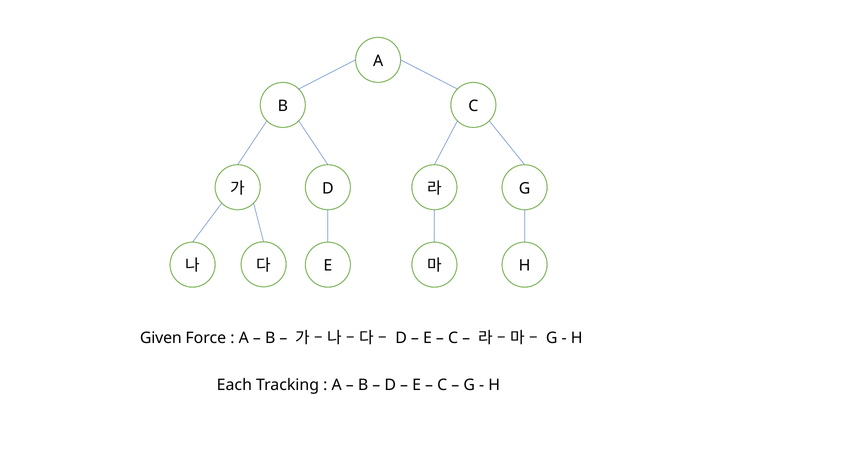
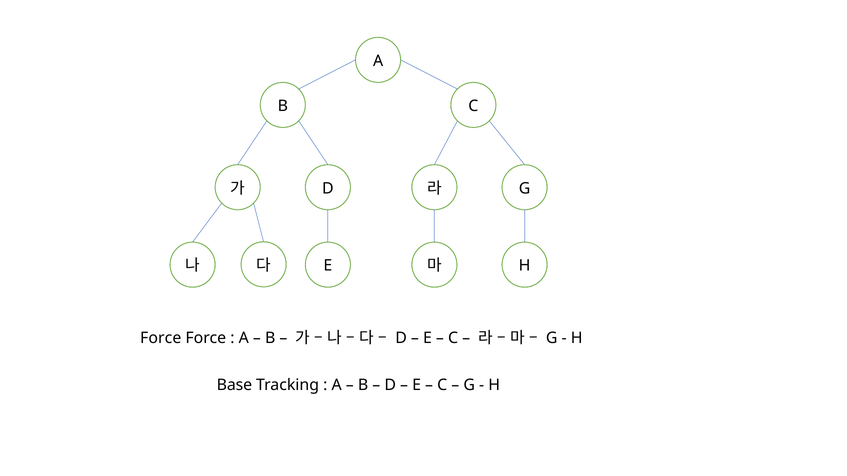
Given: Given -> Force (161, 338)
Each: Each -> Base (234, 386)
